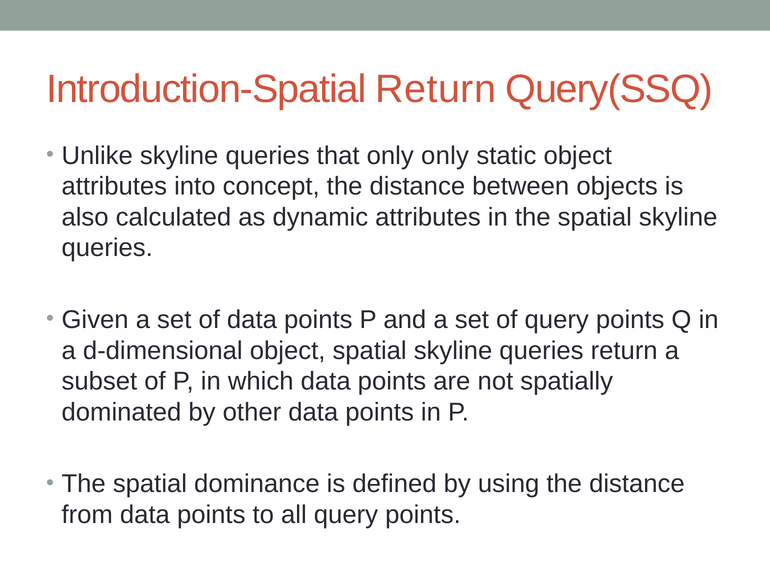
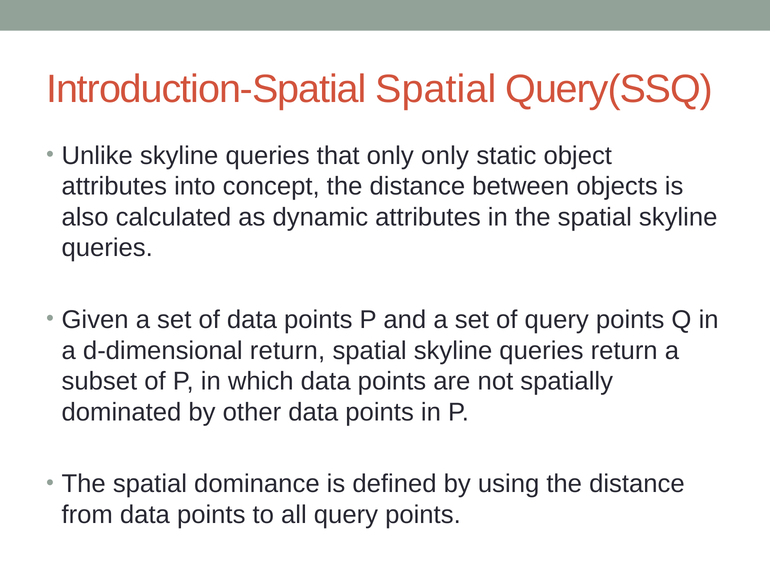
Introduction-Spatial Return: Return -> Spatial (436, 89)
d-dimensional object: object -> return (288, 351)
